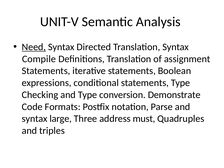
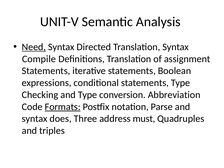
Demonstrate: Demonstrate -> Abbreviation (174, 95)
Formats underline: none -> present (63, 107)
large: large -> does (61, 119)
